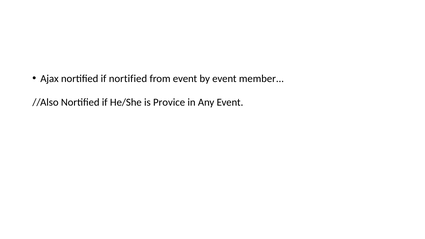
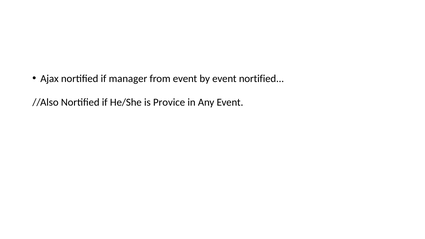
if nortified: nortified -> manager (128, 79)
event member: member -> nortified (262, 79)
